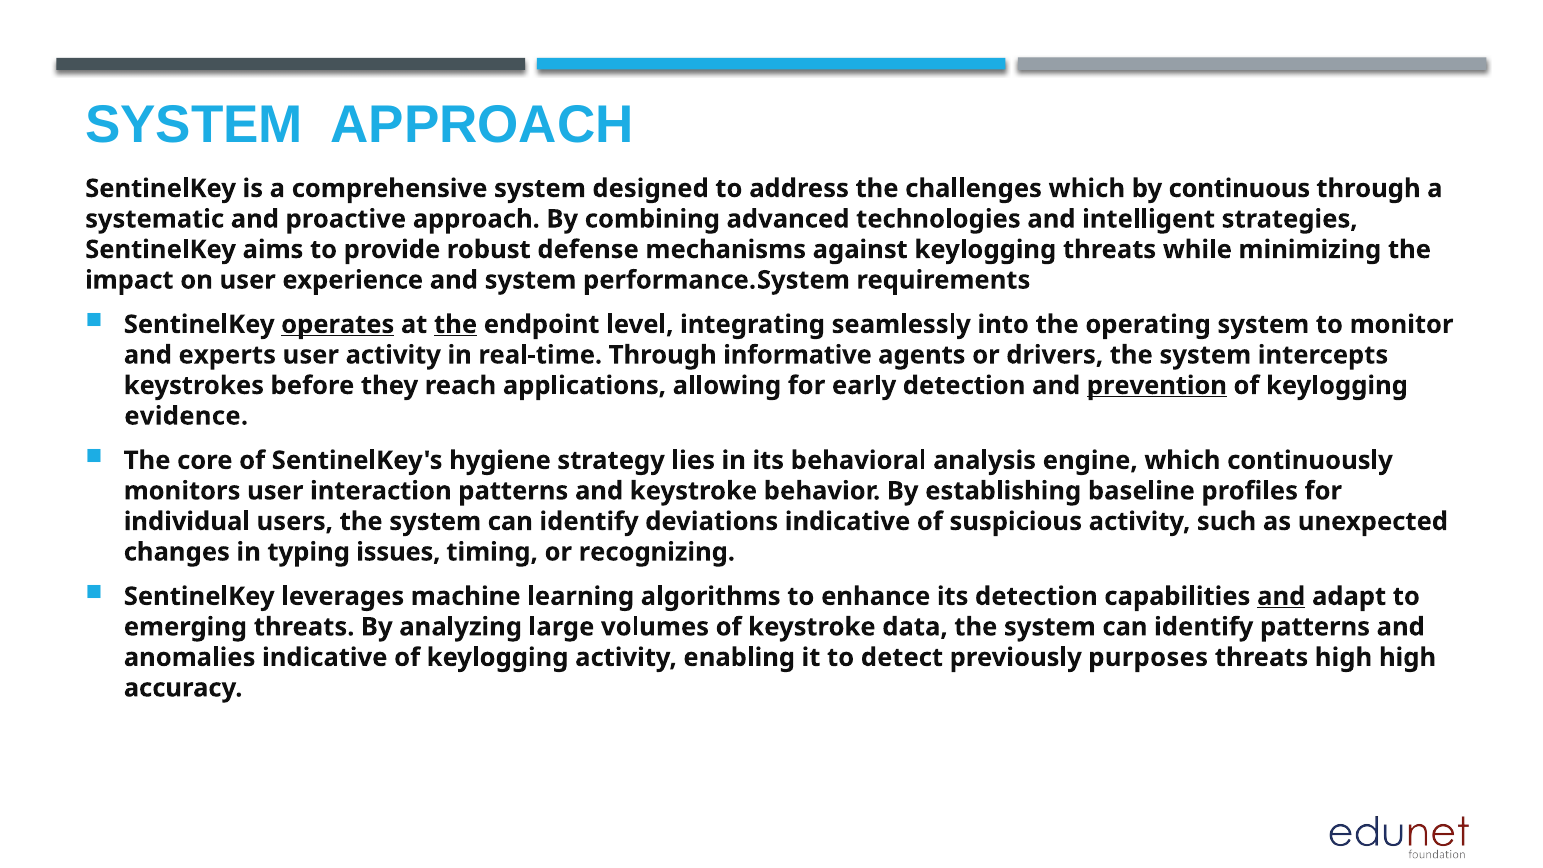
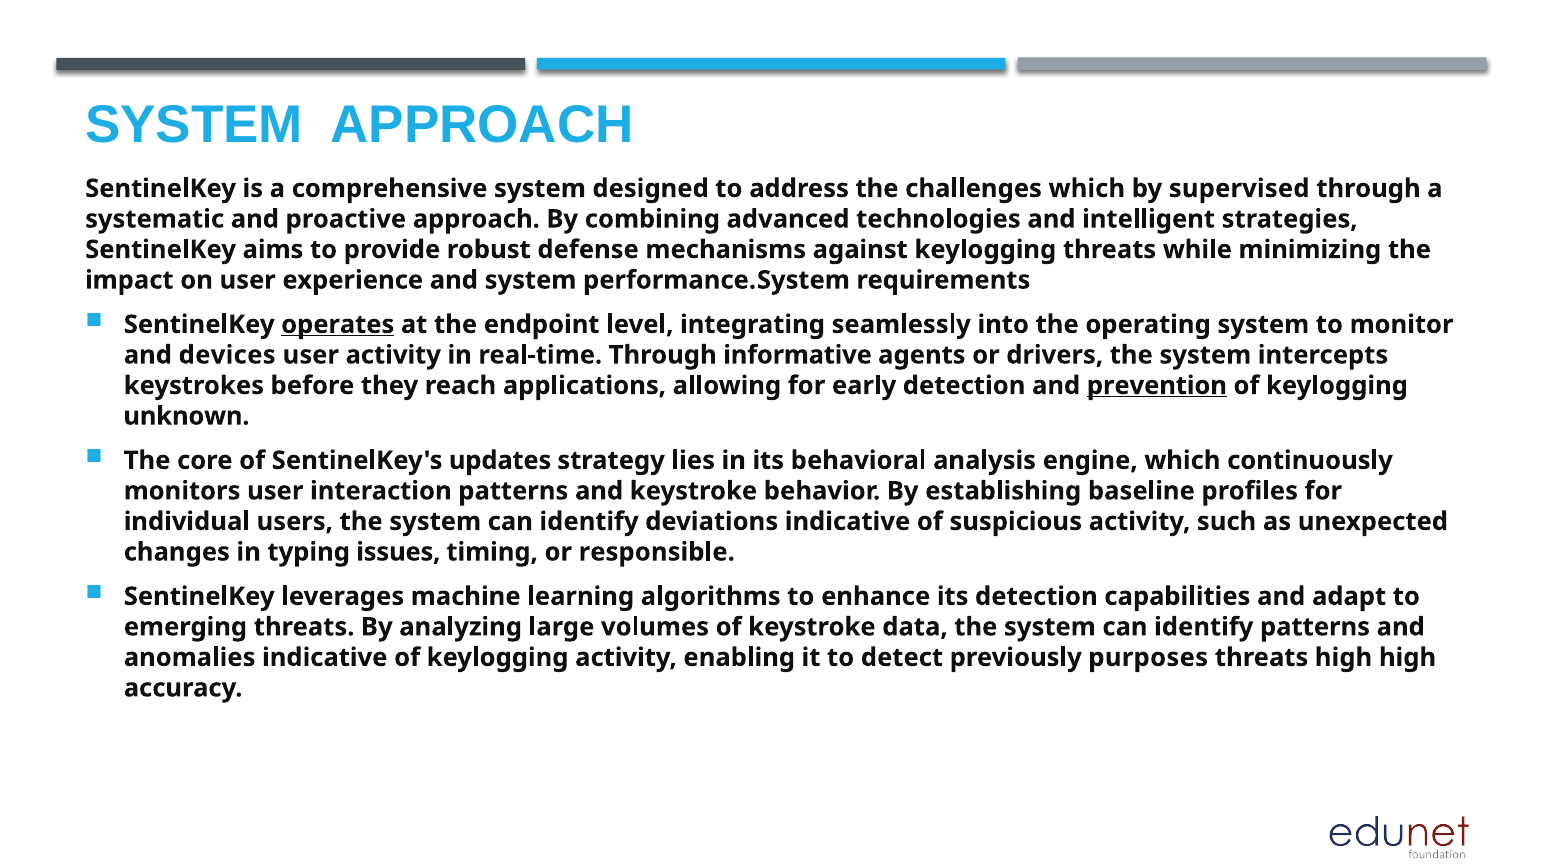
continuous: continuous -> supervised (1239, 189)
the underline: present -> none (456, 324)
experts: experts -> devices (227, 355)
evidence: evidence -> unknown (186, 416)
hygiene: hygiene -> updates (500, 460)
recognizing: recognizing -> responsible (657, 552)
and underline: present -> none (1281, 596)
